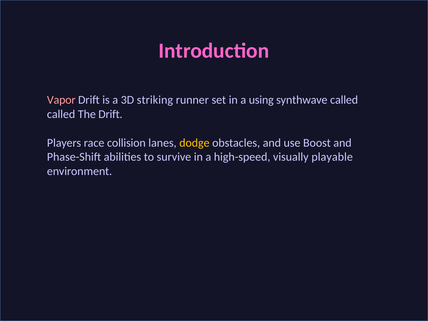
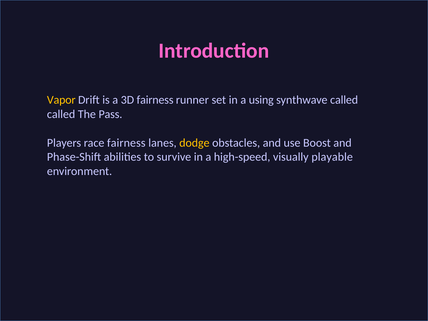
Vapor colour: pink -> yellow (61, 100)
3D striking: striking -> fairness (155, 100)
The Drift: Drift -> Pass (110, 114)
race collision: collision -> fairness (126, 143)
